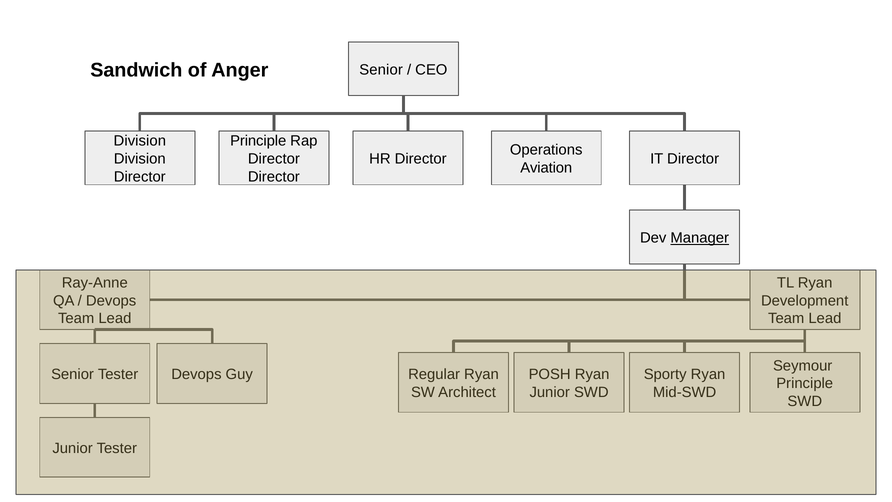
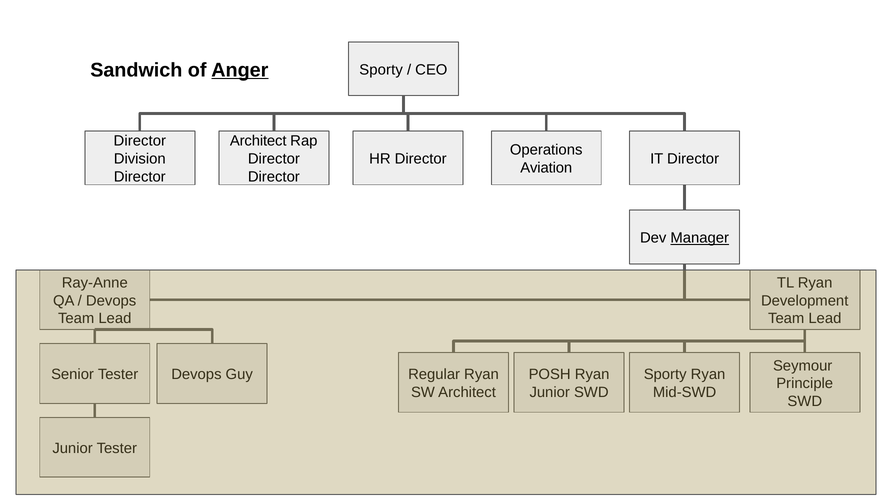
Anger underline: none -> present (240, 70)
Senior: Senior -> Sporty (381, 70)
Division: Division -> Director (140, 141)
Principle: Principle -> Architect (258, 141)
